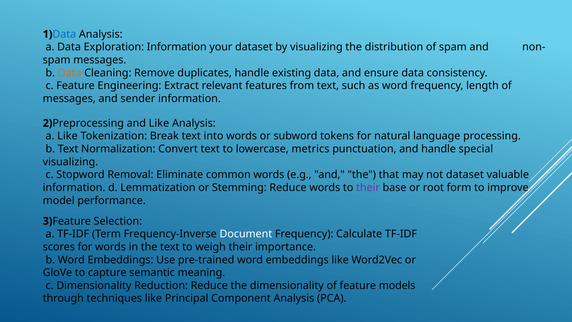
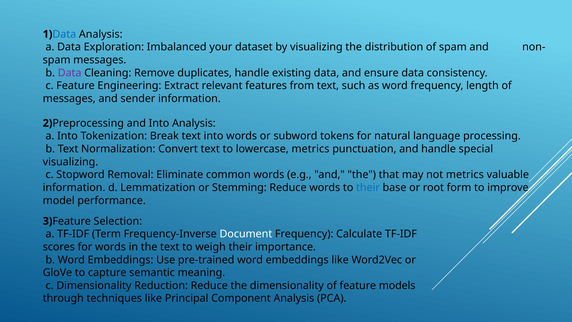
Exploration Information: Information -> Imbalanced (177, 47)
Data colour: orange -> purple (70, 73)
and Like: Like -> Into (159, 123)
a Like: Like -> Into (67, 136)
not dataset: dataset -> metrics (465, 175)
their colour: purple -> blue (368, 187)
